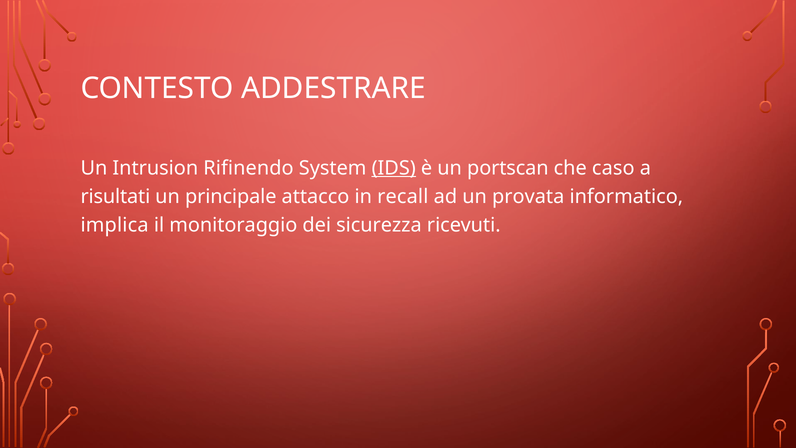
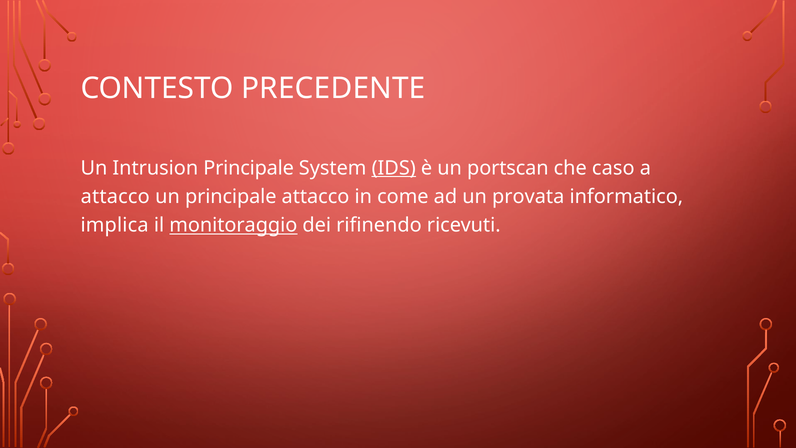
ADDESTRARE: ADDESTRARE -> PRECEDENTE (333, 88)
Intrusion Rifinendo: Rifinendo -> Principale (249, 168)
risultati: risultati -> attacco (115, 197)
recall: recall -> come (403, 197)
monitoraggio underline: none -> present (233, 225)
sicurezza: sicurezza -> rifinendo (379, 225)
